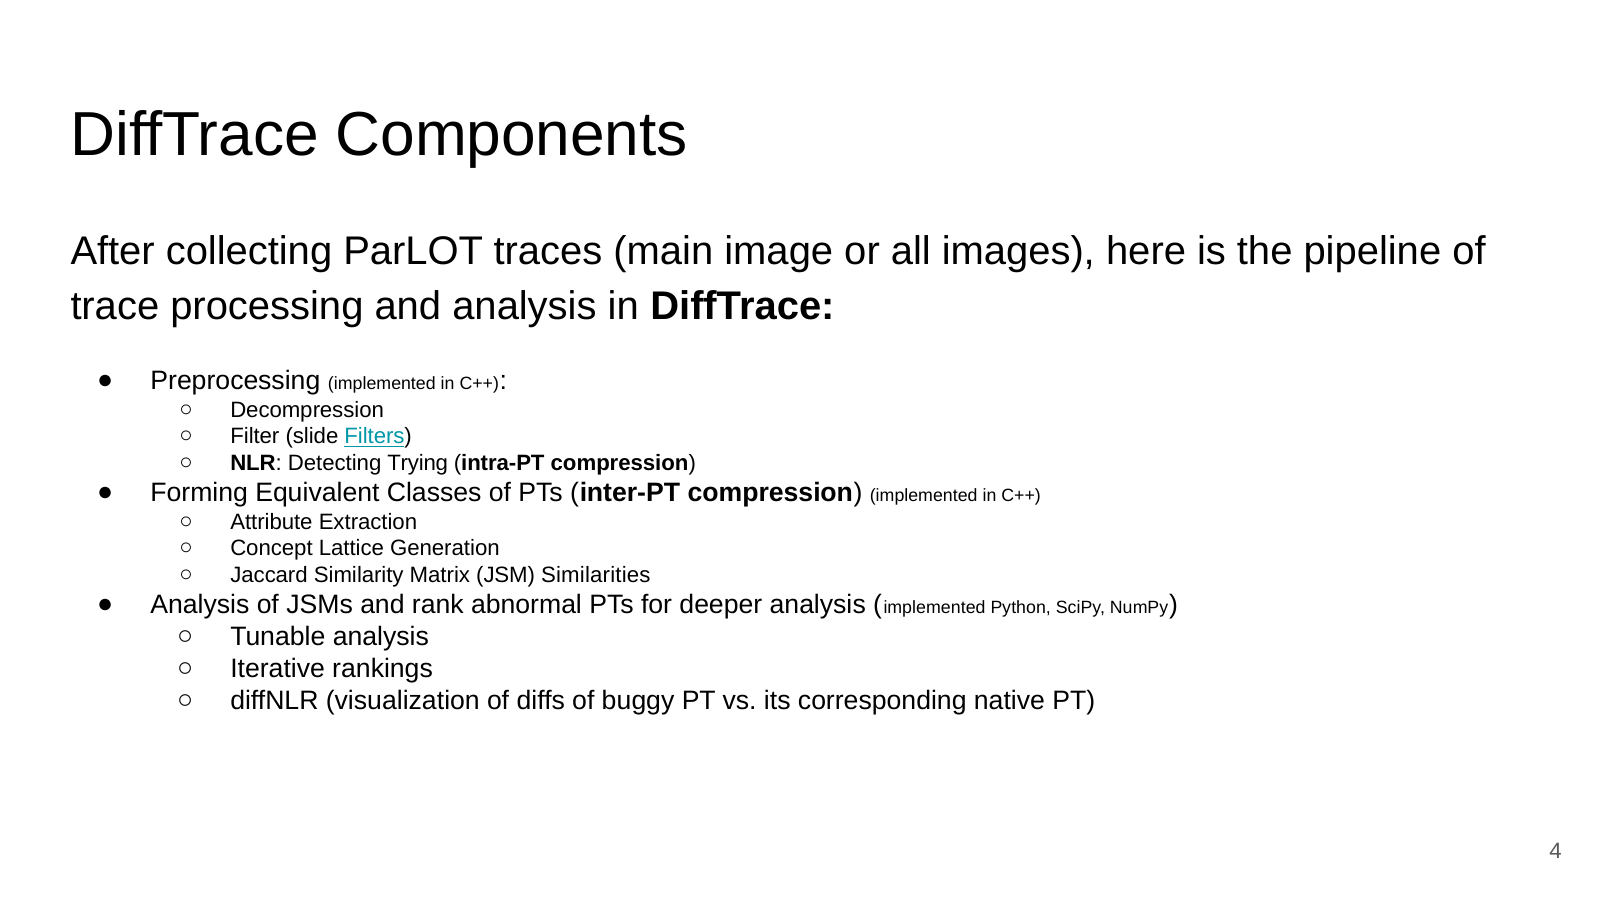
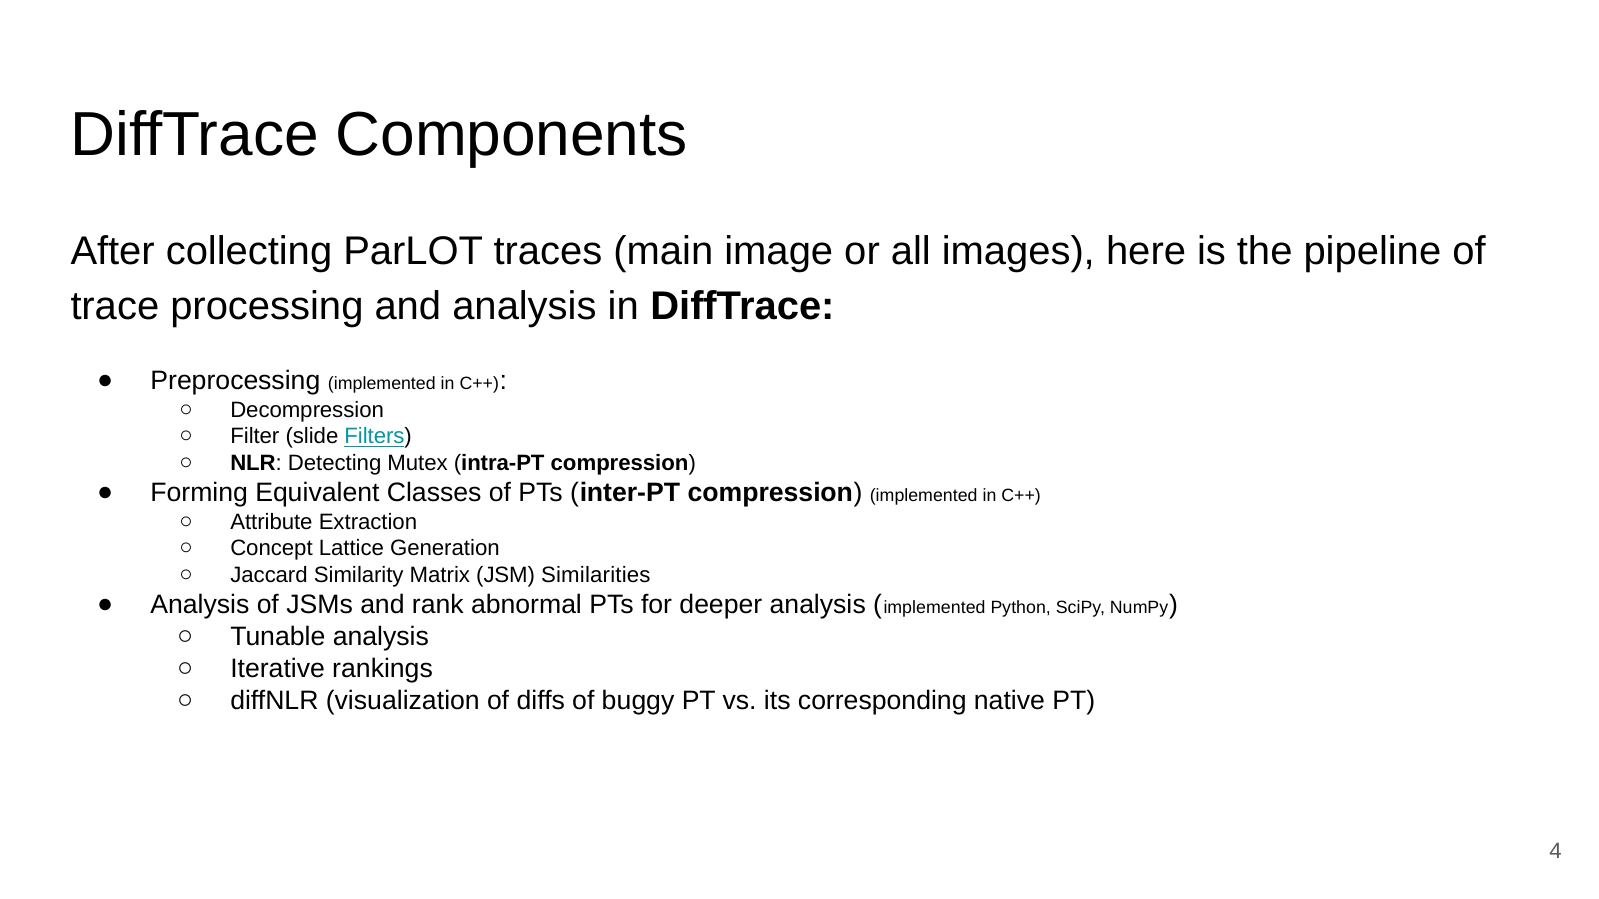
Trying: Trying -> Mutex (418, 464)
